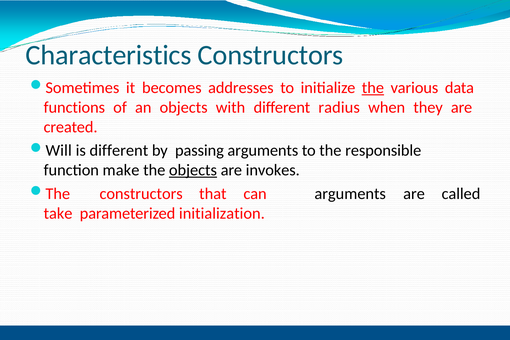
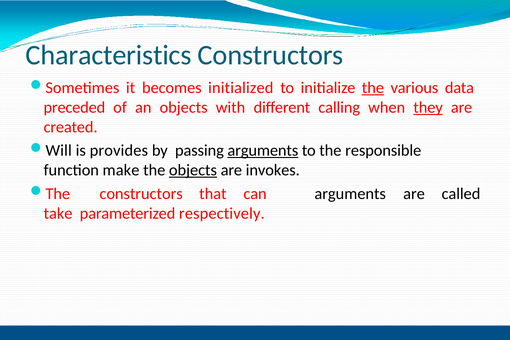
addresses: addresses -> initialized (241, 88)
functions: functions -> preceded (74, 107)
radius: radius -> calling (339, 107)
they underline: none -> present (428, 107)
is different: different -> provides (119, 151)
arguments underline: none -> present (263, 151)
initialization: initialization -> respectively (222, 213)
